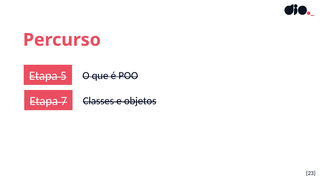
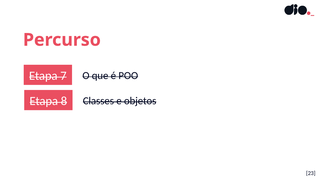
5: 5 -> 7 (63, 76)
7: 7 -> 8 (64, 101)
